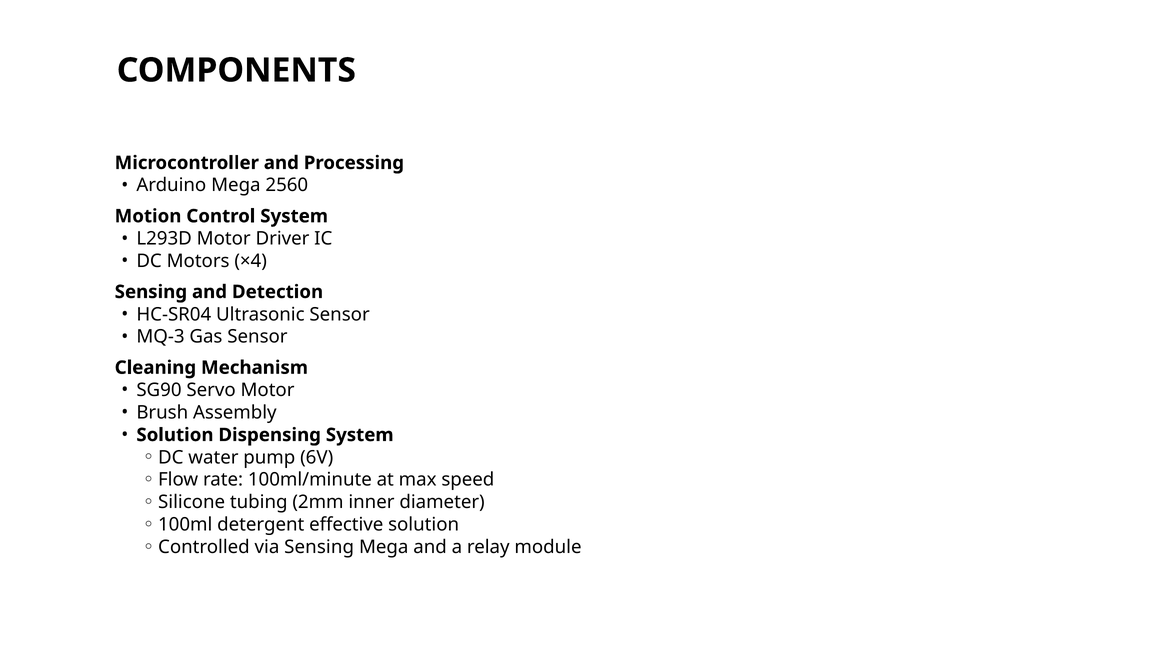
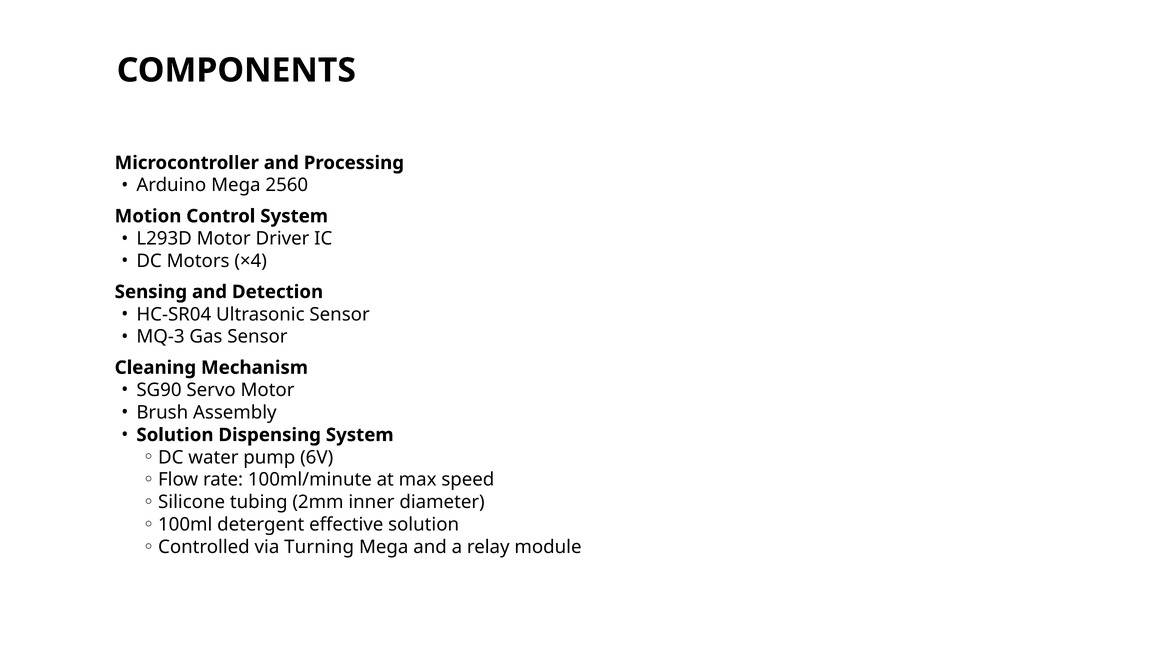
via Sensing: Sensing -> Turning (319, 547)
